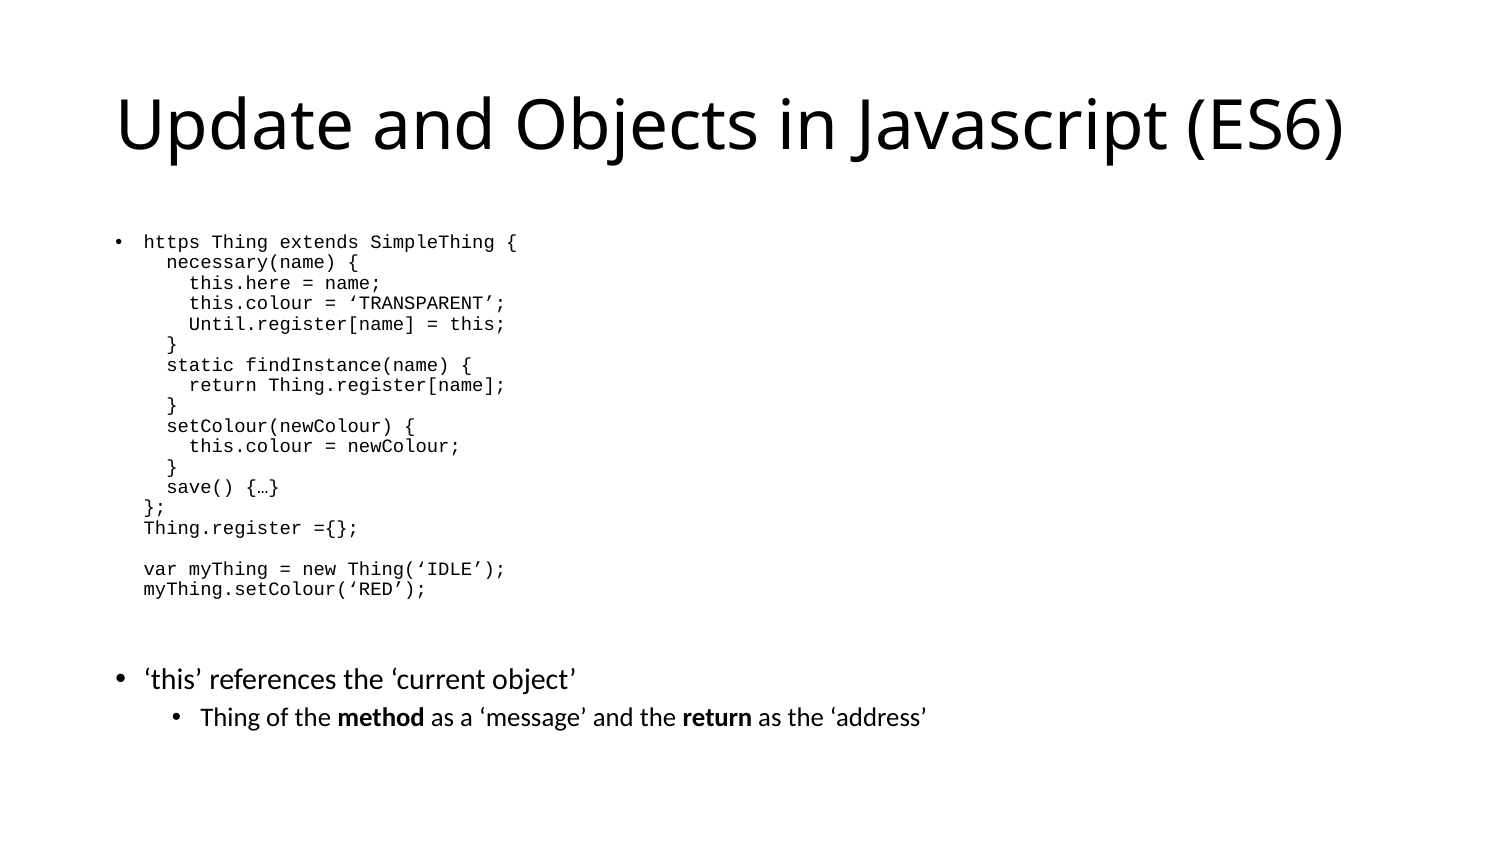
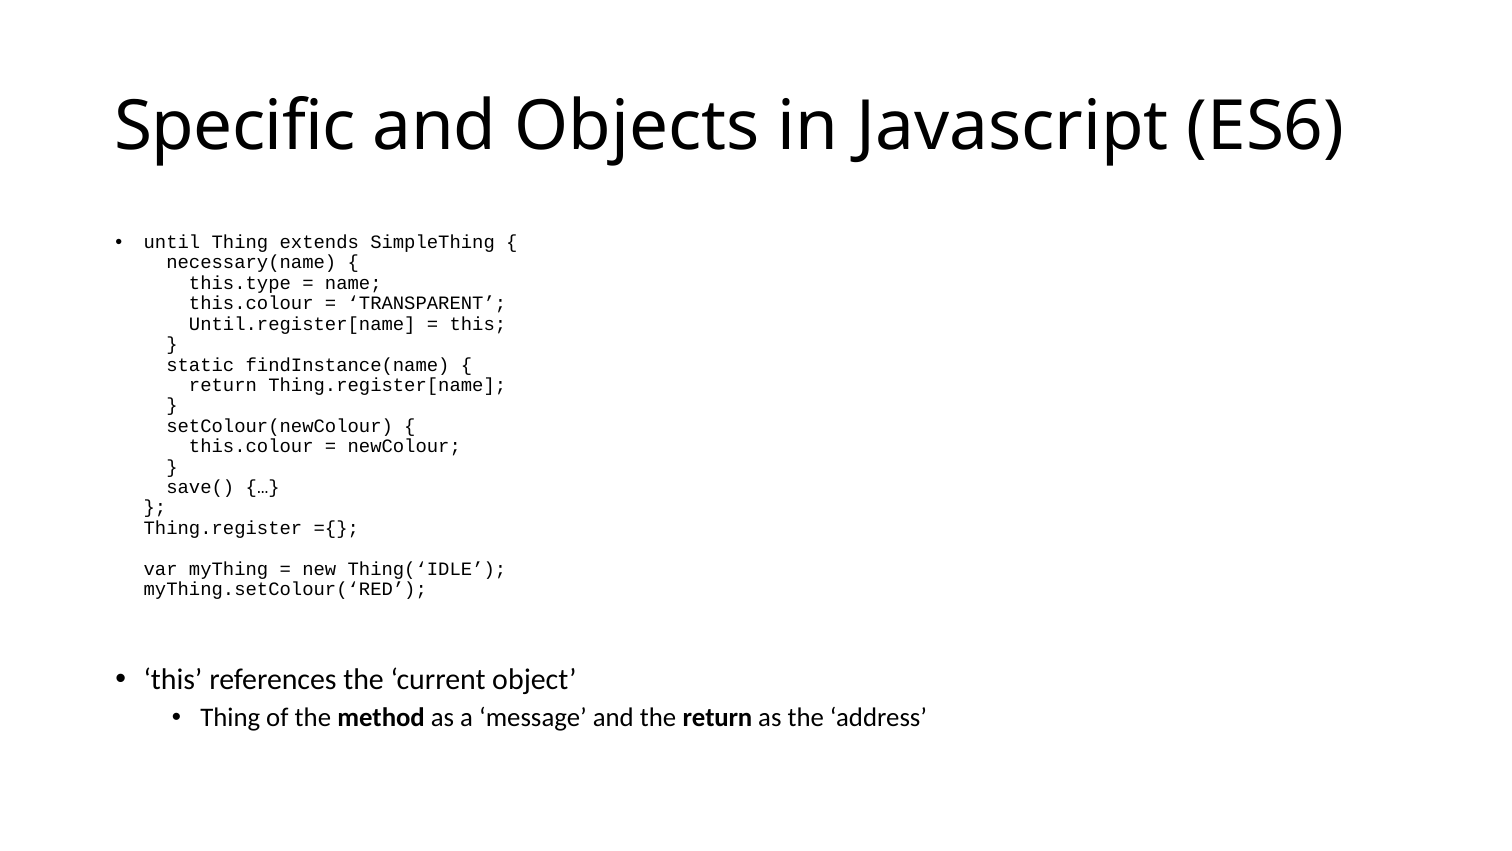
Update: Update -> Specific (235, 127)
https: https -> until (172, 242)
this.here: this.here -> this.type (240, 283)
